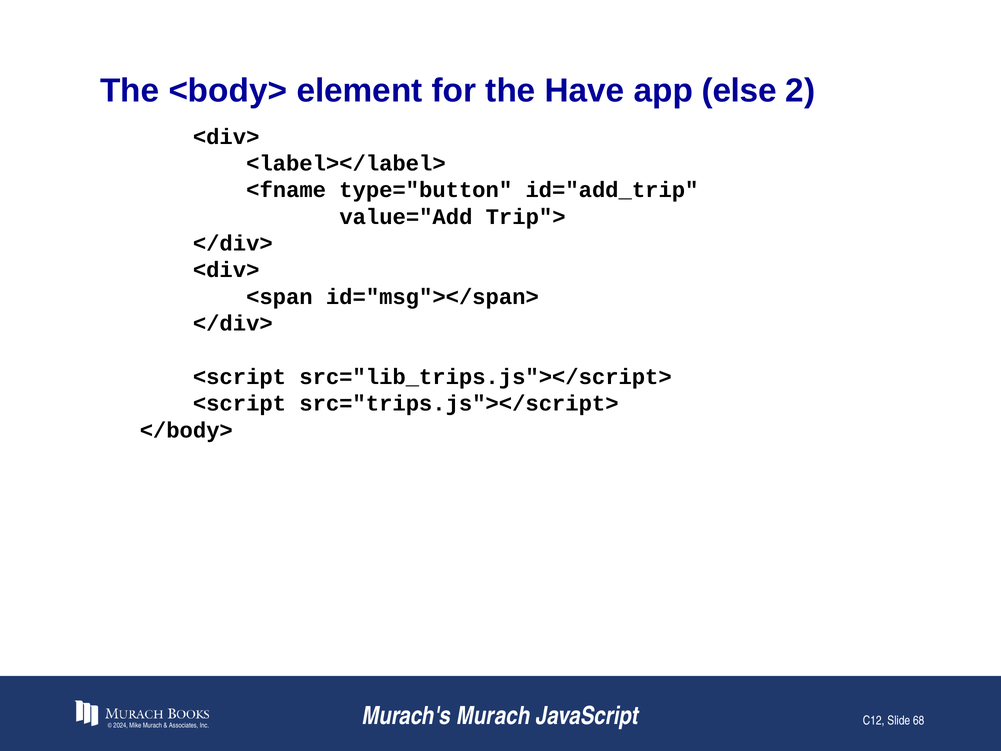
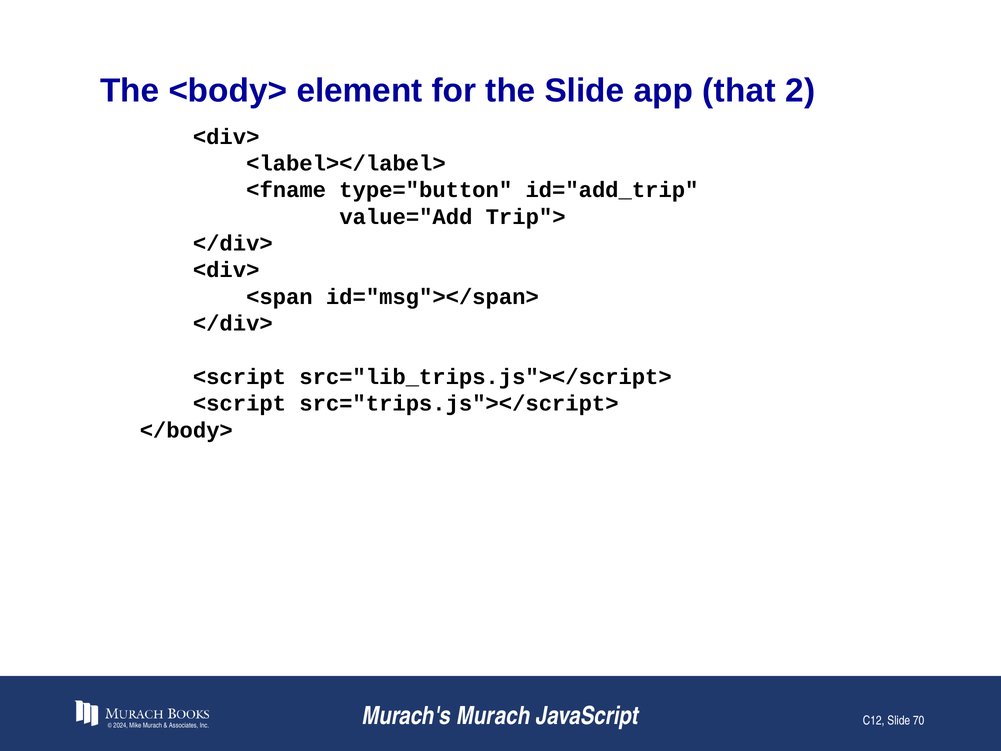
the Have: Have -> Slide (585, 91)
else: else -> that (739, 91)
68: 68 -> 70 (919, 720)
